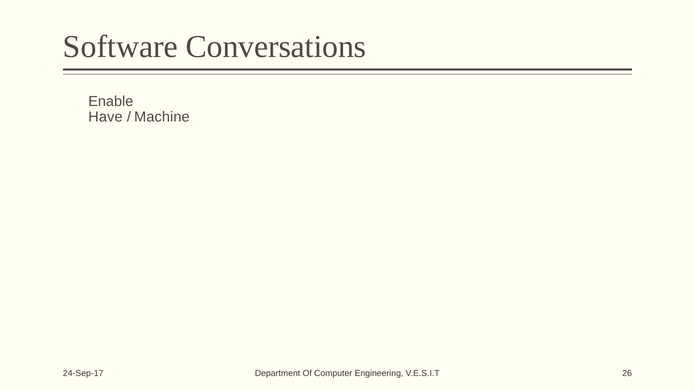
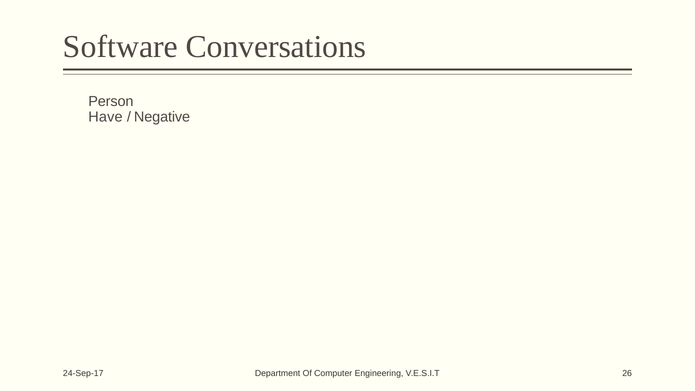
Enable: Enable -> Person (111, 102)
Machine: Machine -> Negative (162, 117)
